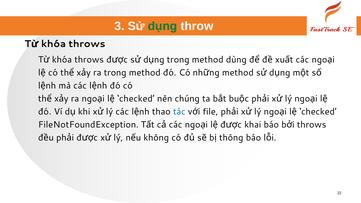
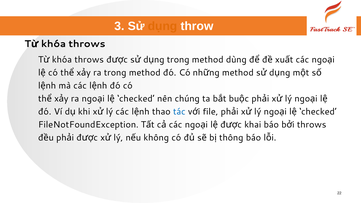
dụng colour: green -> orange (163, 26)
